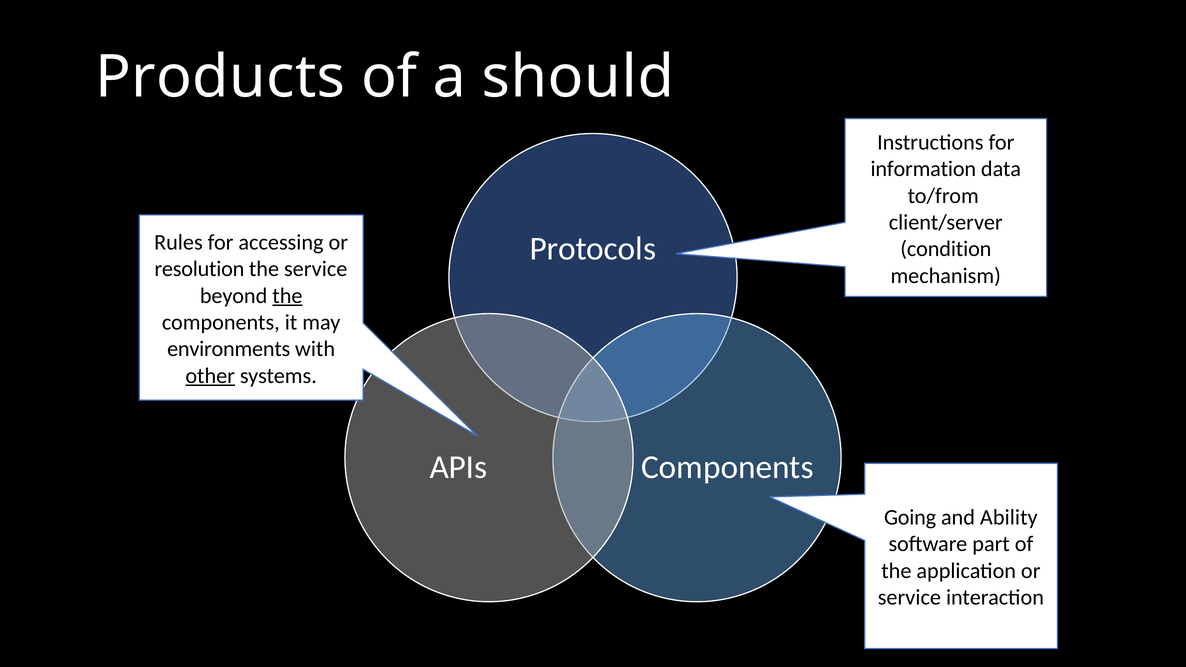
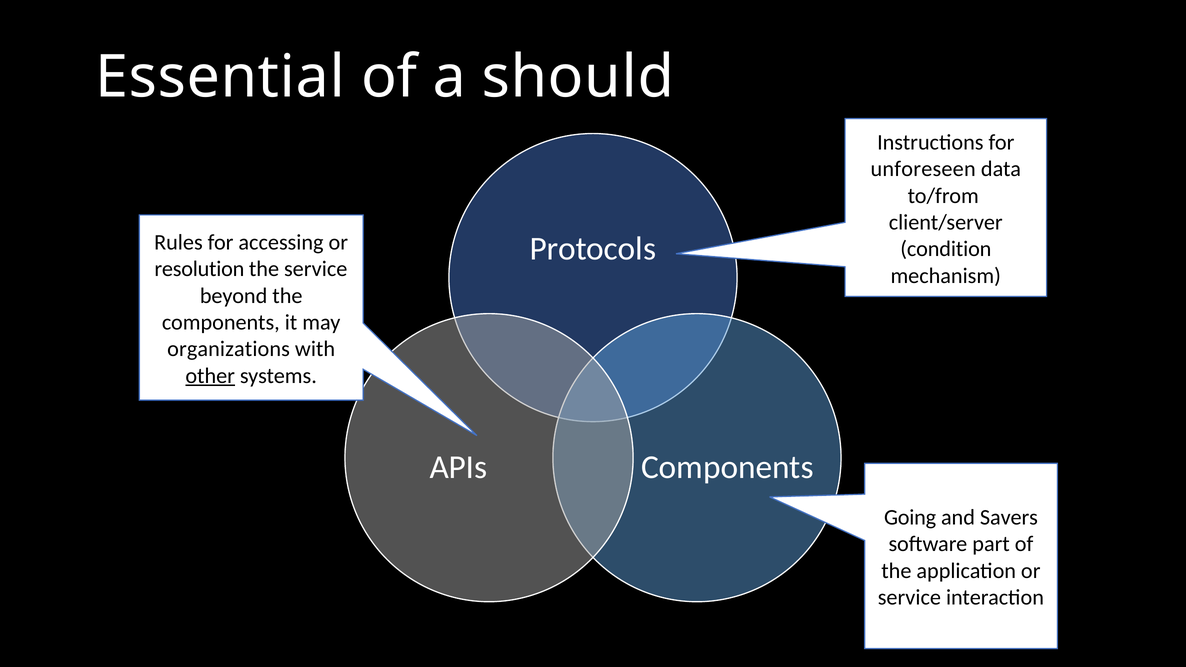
Products: Products -> Essential (220, 77)
information: information -> unforeseen (923, 169)
the underline: present -> none (287, 296)
environments: environments -> organizations (229, 349)
Ability: Ability -> Savers (1009, 518)
